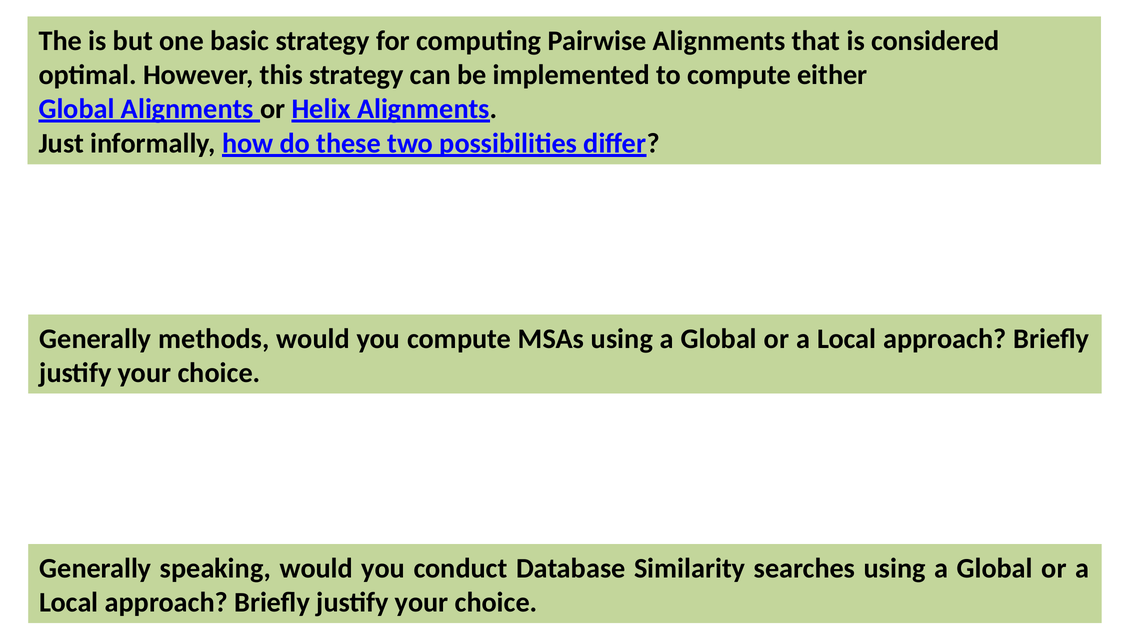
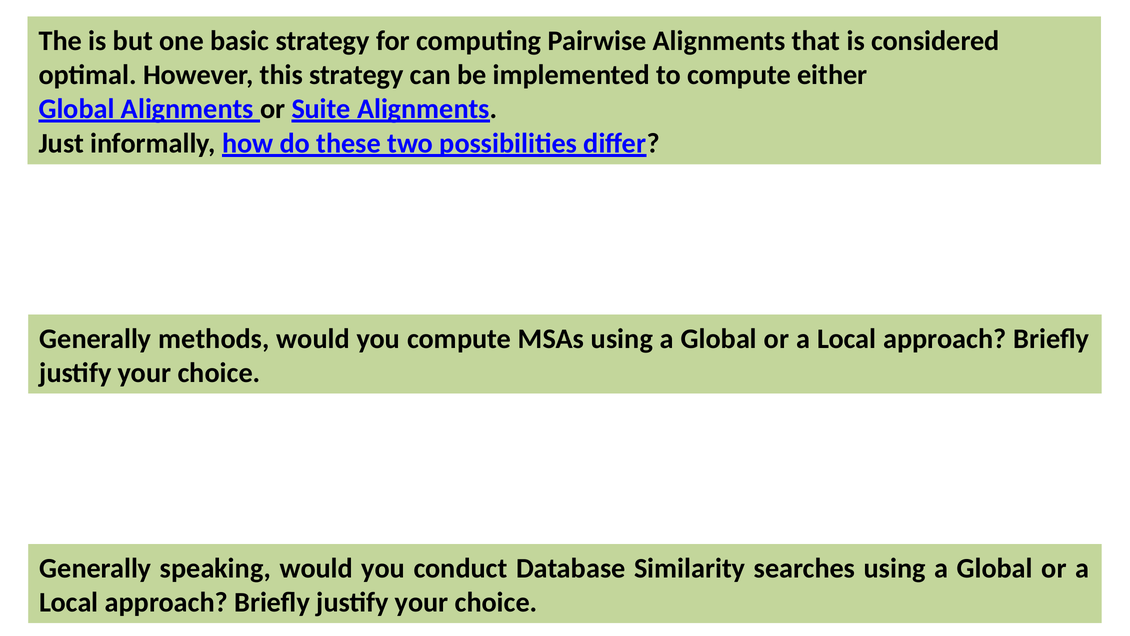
Helix: Helix -> Suite (321, 109)
